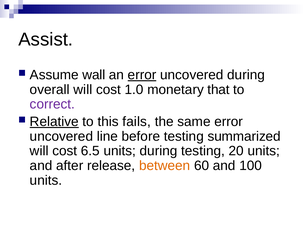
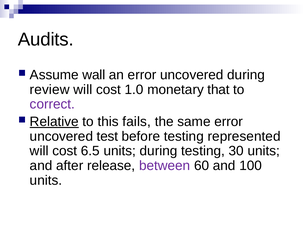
Assist: Assist -> Audits (46, 39)
error underline: present -> none (142, 75)
overall: overall -> review (50, 89)
line: line -> test (107, 136)
summarized: summarized -> represented (244, 136)
20: 20 -> 30 (236, 151)
between colour: orange -> purple (165, 165)
